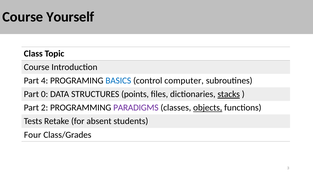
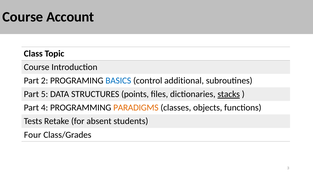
Yourself: Yourself -> Account (70, 17)
4: 4 -> 2 (45, 81)
computer: computer -> additional (184, 81)
0: 0 -> 5 (45, 94)
2: 2 -> 4 (45, 108)
PARADIGMS colour: purple -> orange (136, 108)
objects underline: present -> none (208, 108)
